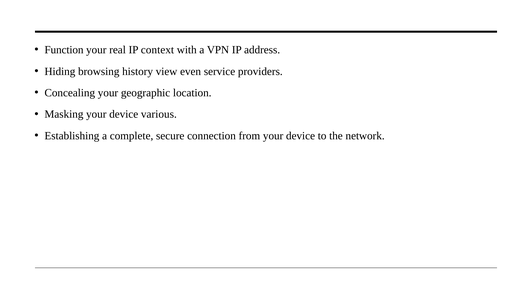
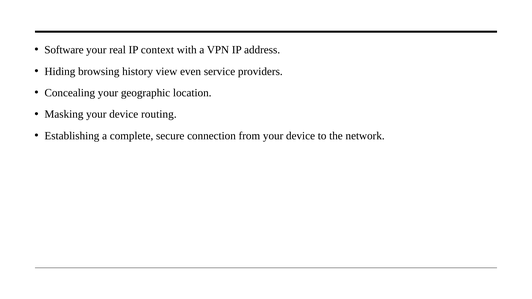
Function: Function -> Software (64, 50)
various: various -> routing (159, 114)
